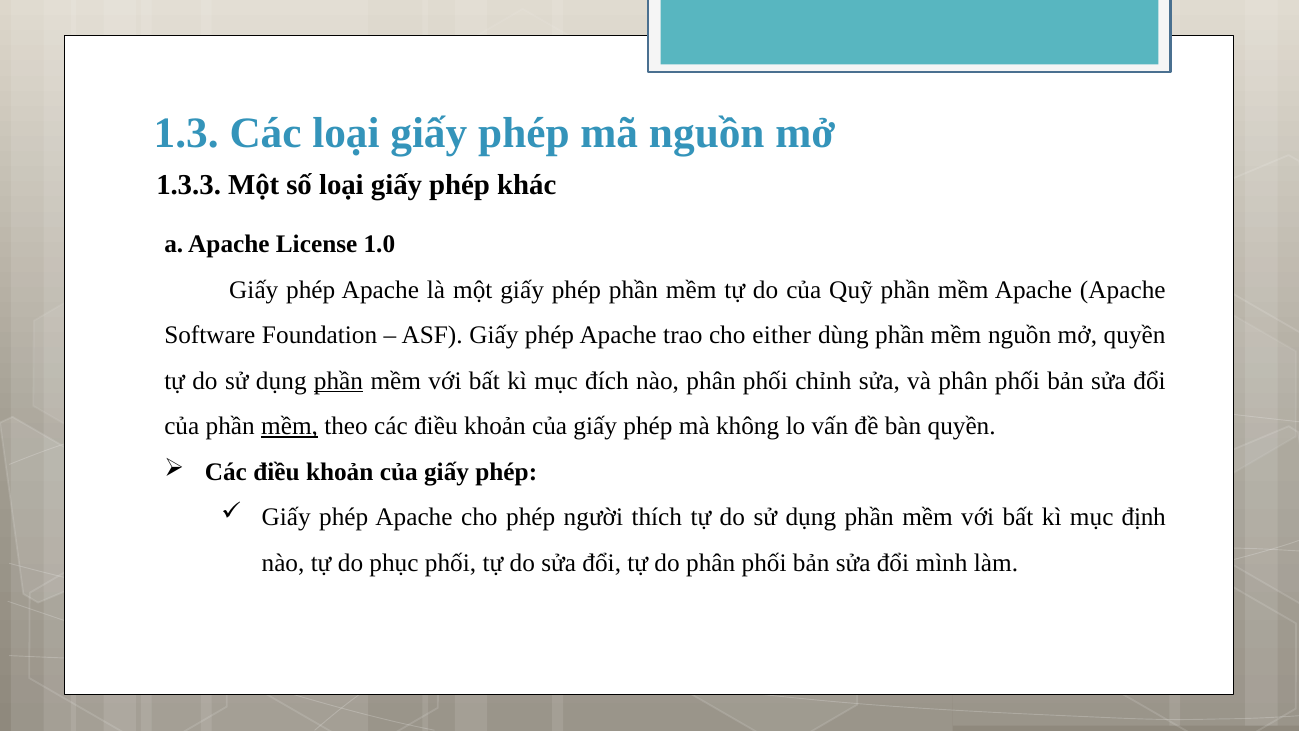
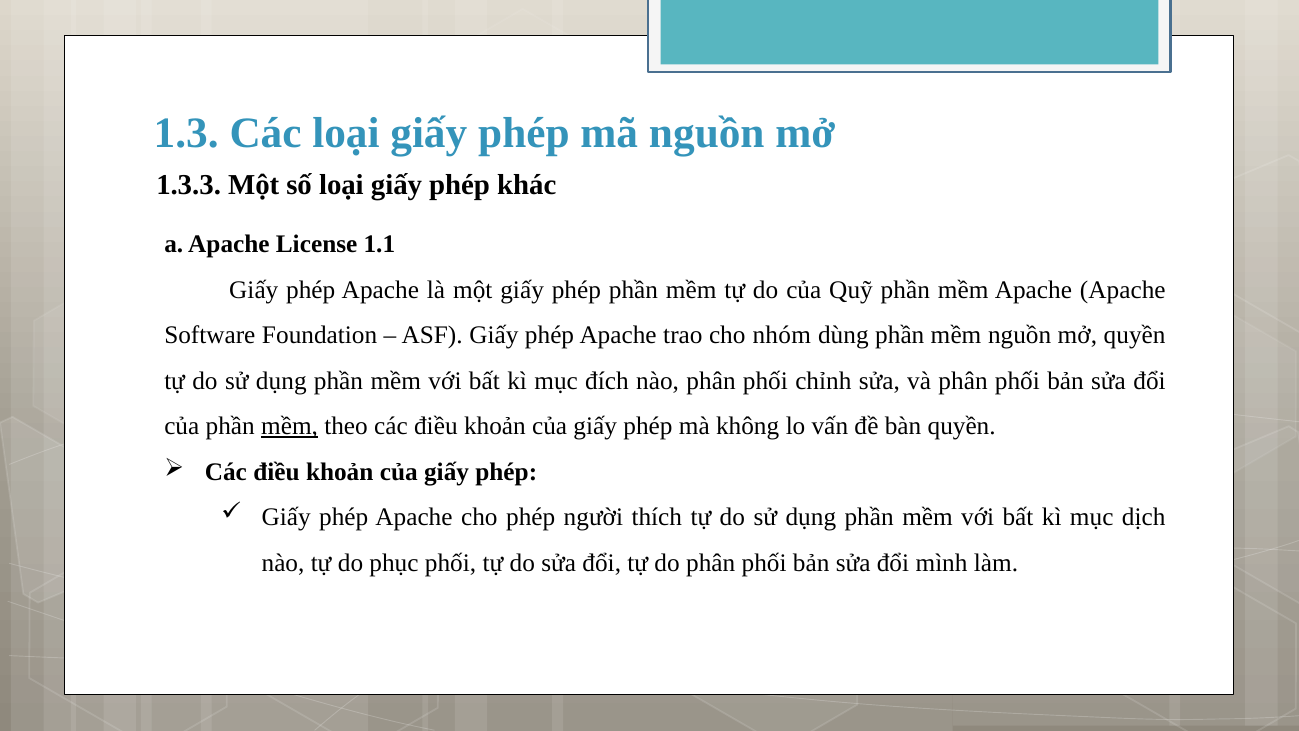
1.0: 1.0 -> 1.1 (379, 244)
either: either -> nhóm (782, 335)
phần underline: present -> none (338, 381)
định: định -> dịch (1144, 517)
